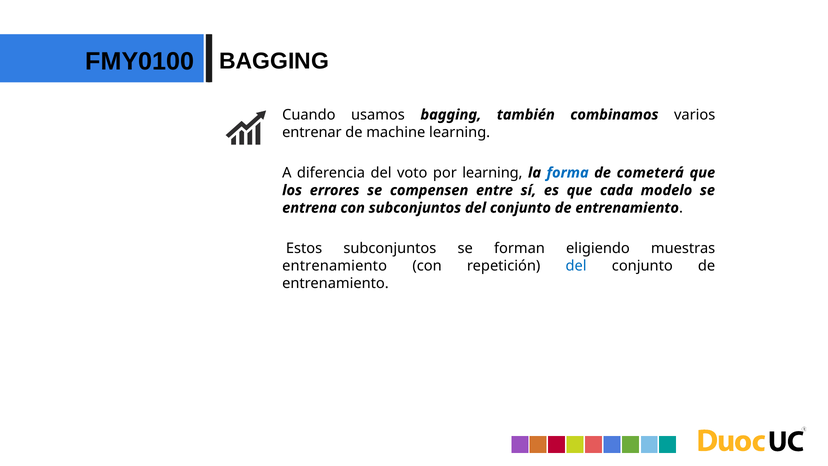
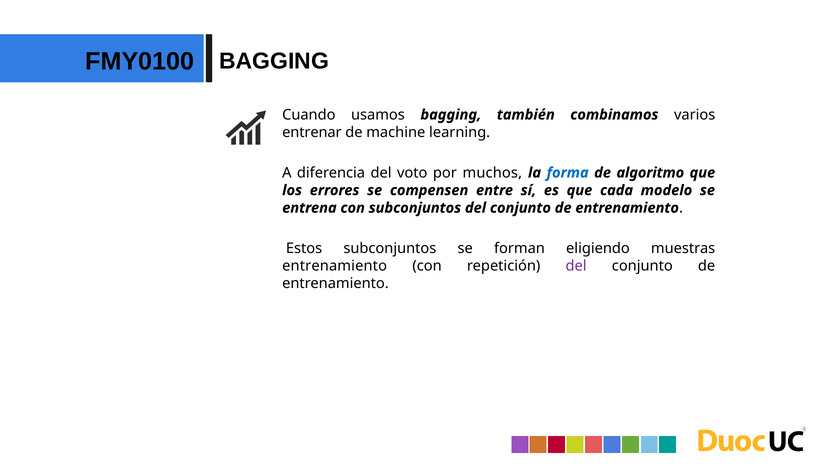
por learning: learning -> muchos (492, 173)
cometerá: cometerá -> algoritmo (650, 173)
del colour: blue -> purple (576, 266)
